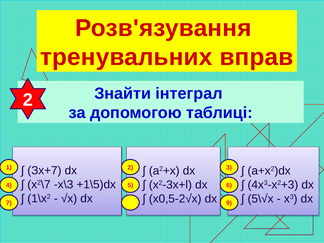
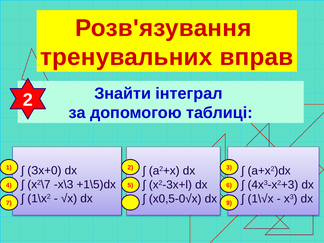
Зх+7: Зх+7 -> Зх+0 (44, 170)
x0,5-2√x: x0,5-2√x -> x0,5-0√x (175, 199)
5\√x: 5\√x -> 1\√x (261, 199)
